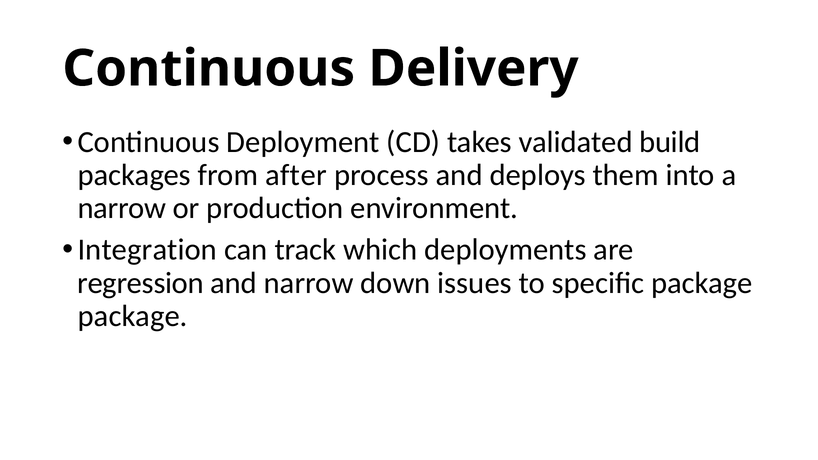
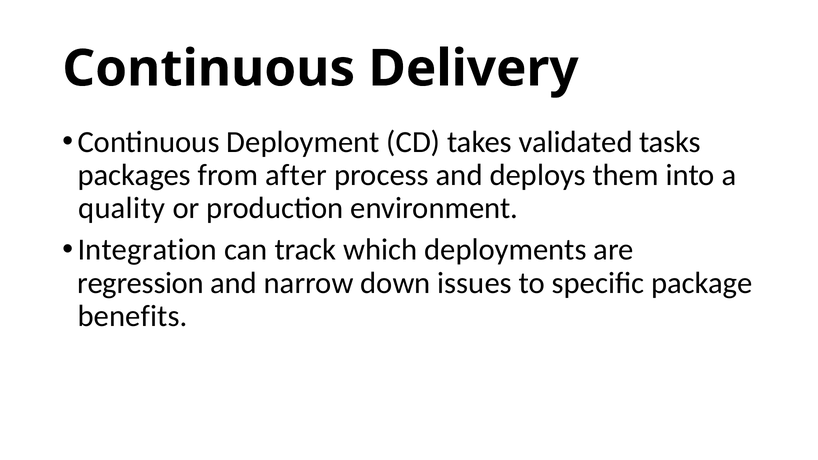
build: build -> tasks (670, 142)
narrow: narrow -> quality (122, 208)
package: package -> benefits (133, 316)
